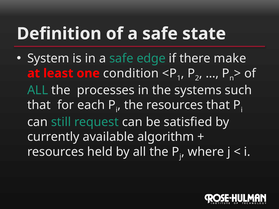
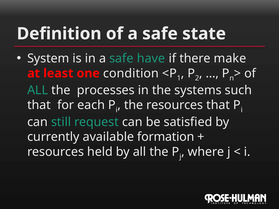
edge: edge -> have (151, 59)
algorithm: algorithm -> formation (166, 137)
